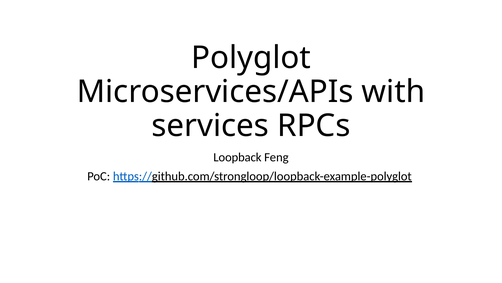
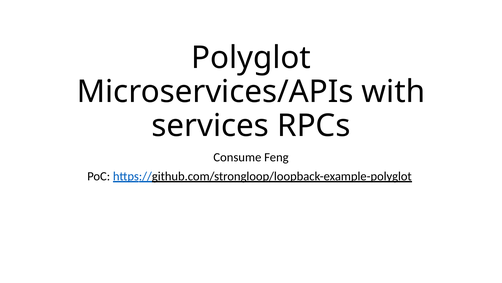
Loopback: Loopback -> Consume (237, 157)
